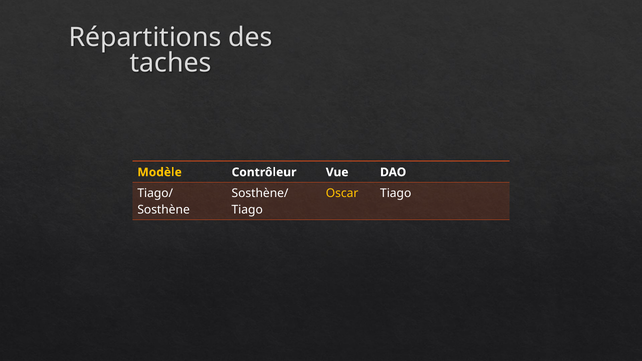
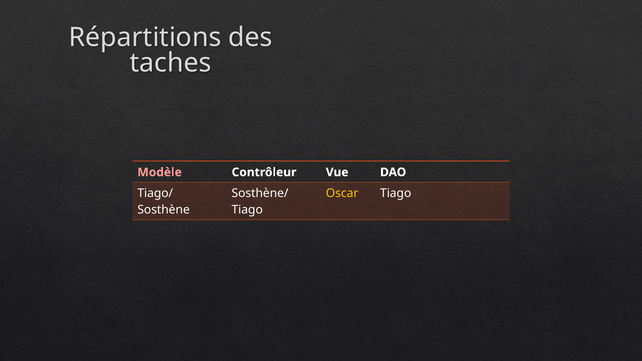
Modèle colour: yellow -> pink (160, 172)
